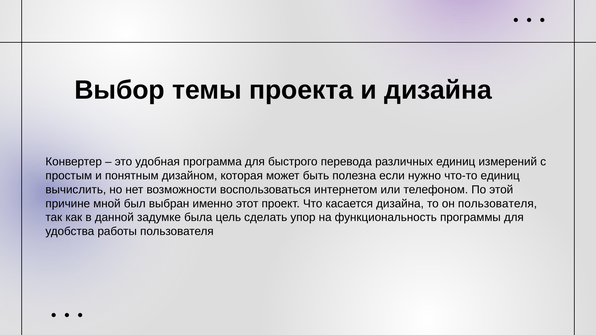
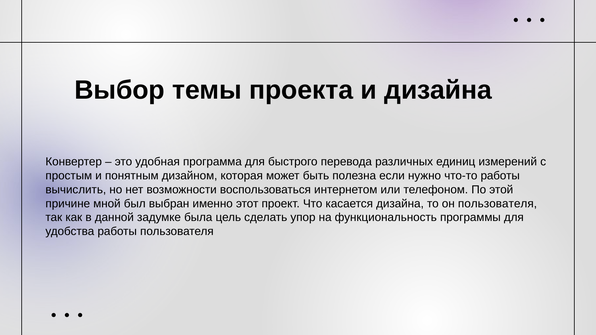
что-то единиц: единиц -> работы (500, 176)
